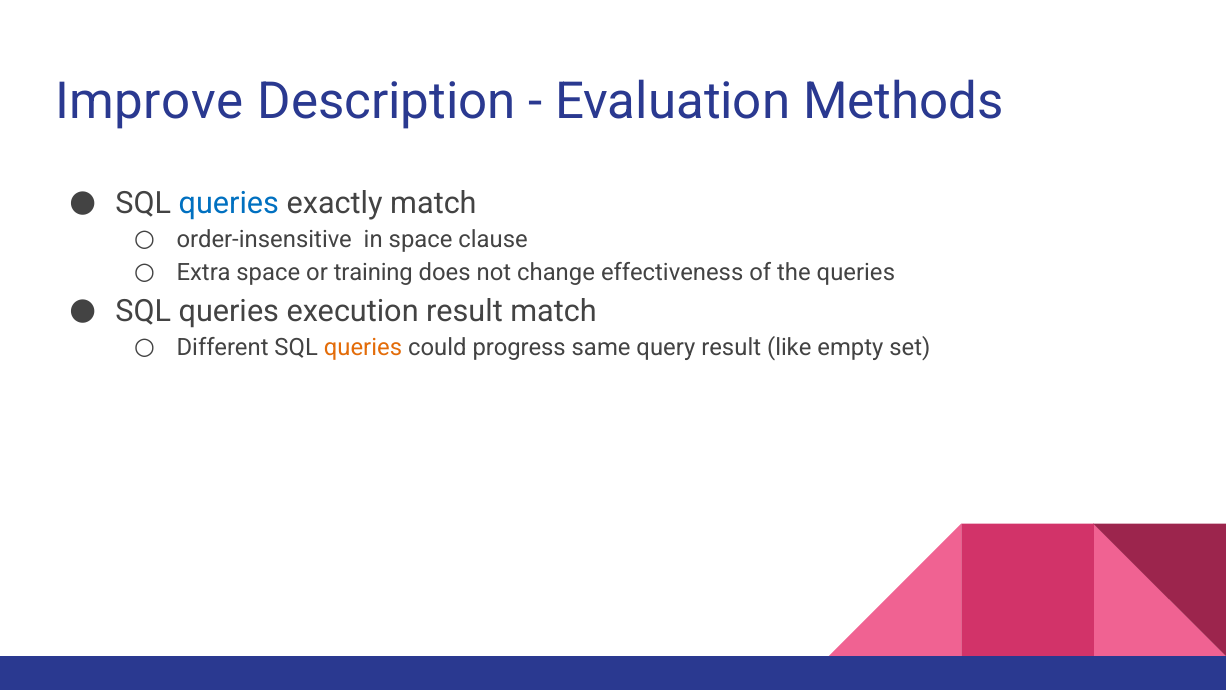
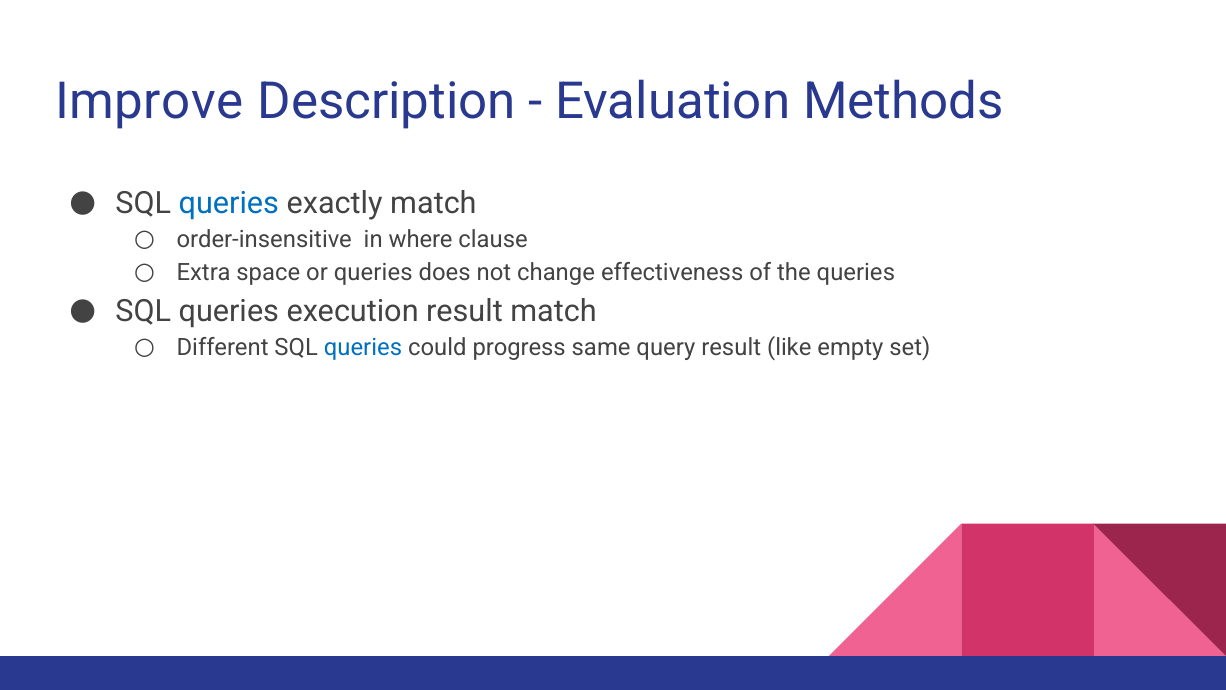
in space: space -> where (421, 240)
or training: training -> queries (373, 273)
queries colour: orange -> blue (363, 348)
